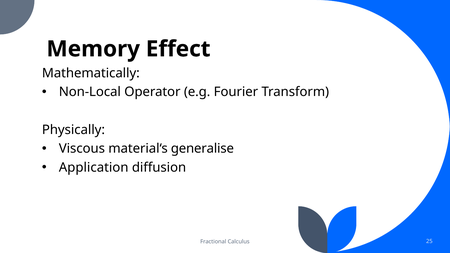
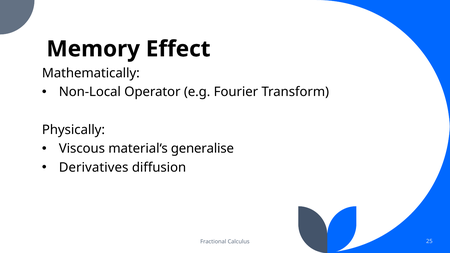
Application: Application -> Derivatives (94, 167)
